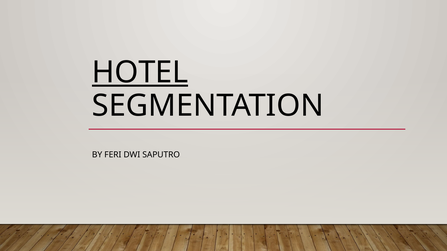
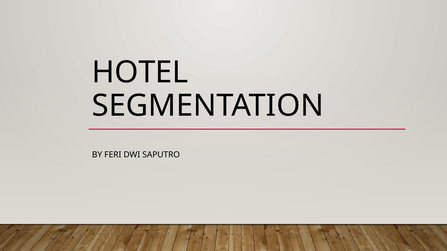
HOTEL underline: present -> none (140, 73)
